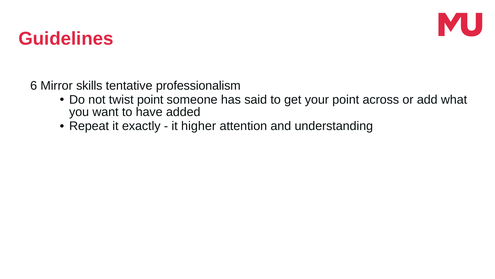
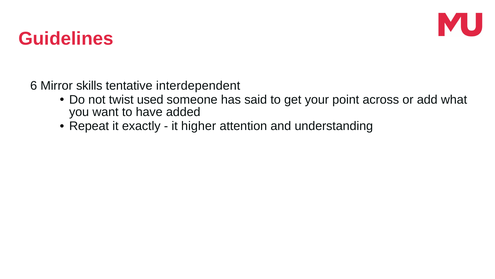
professionalism: professionalism -> interdependent (198, 85)
twist point: point -> used (150, 99)
